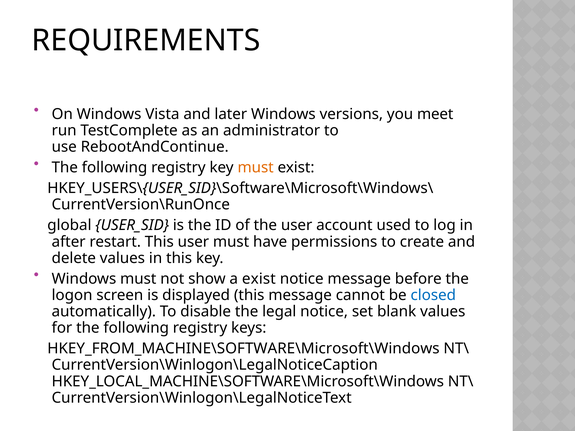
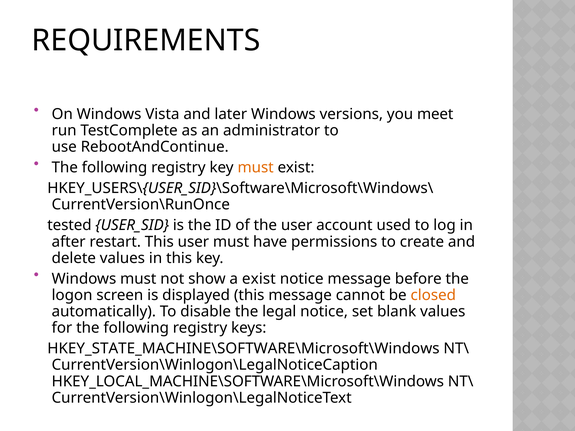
global: global -> tested (69, 225)
closed colour: blue -> orange (433, 295)
HKEY_FROM_MACHINE\SOFTWARE\Microsoft\Windows: HKEY_FROM_MACHINE\SOFTWARE\Microsoft\Windows -> HKEY_STATE_MACHINE\SOFTWARE\Microsoft\Windows (243, 349)
